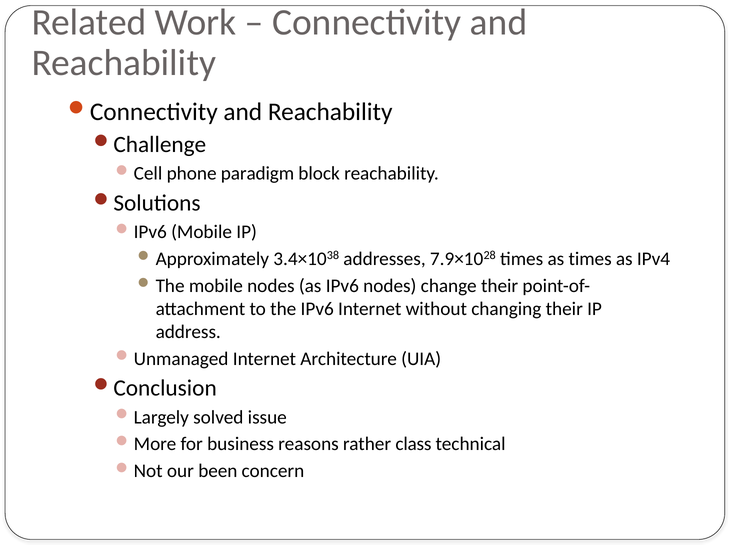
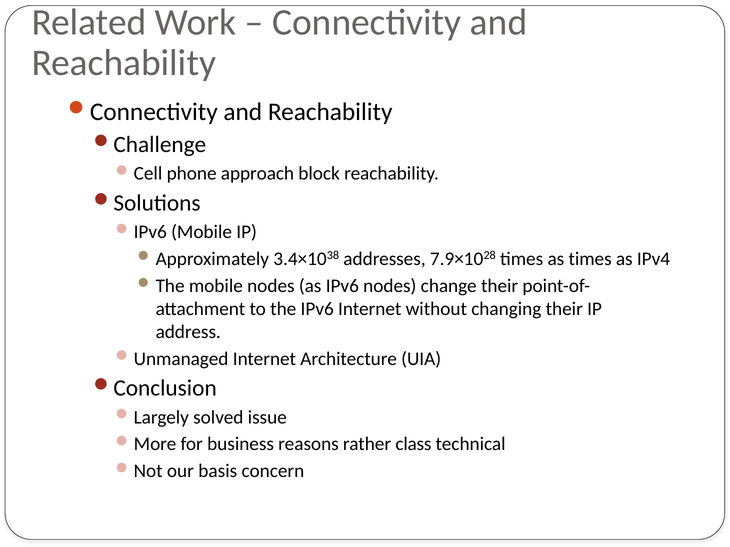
paradigm: paradigm -> approach (257, 174)
been: been -> basis (218, 471)
